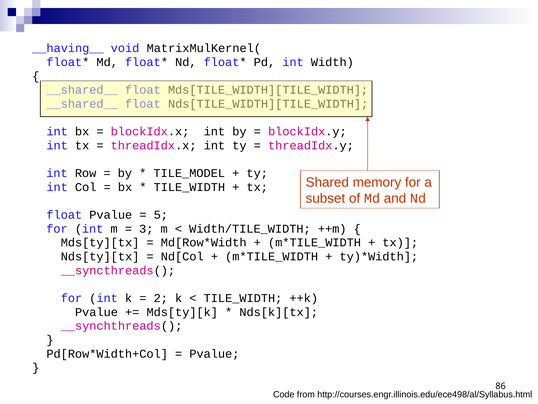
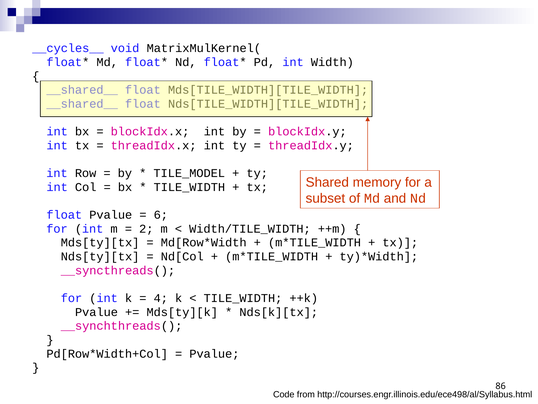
__having__: __having__ -> __cycles__ (68, 48)
5: 5 -> 6 (161, 215)
3: 3 -> 2 (146, 229)
2: 2 -> 4 (161, 298)
